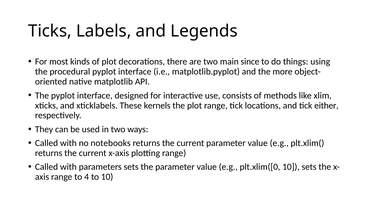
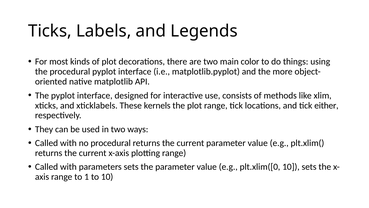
since: since -> color (250, 62)
no notebooks: notebooks -> procedural (111, 143)
4: 4 -> 1 (87, 177)
